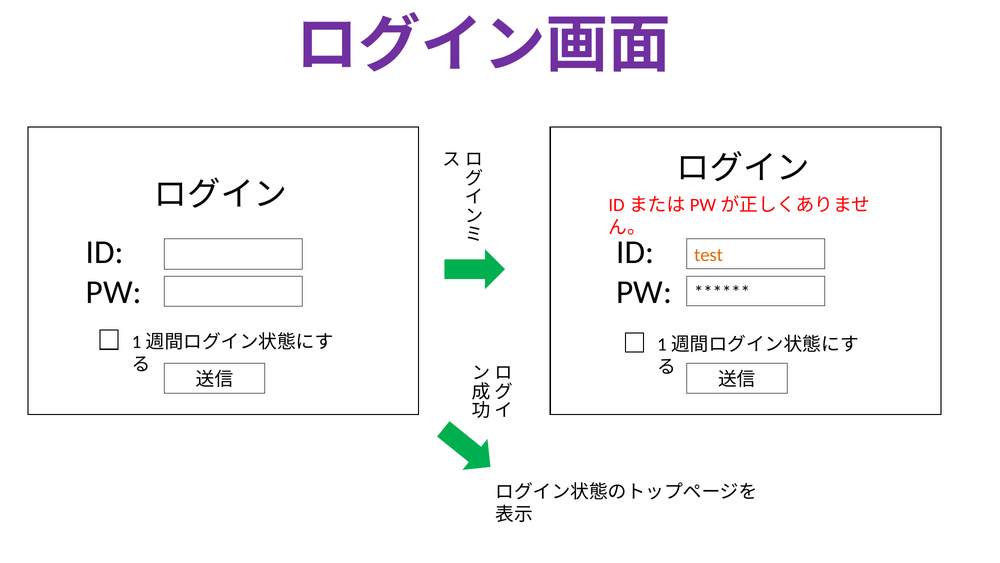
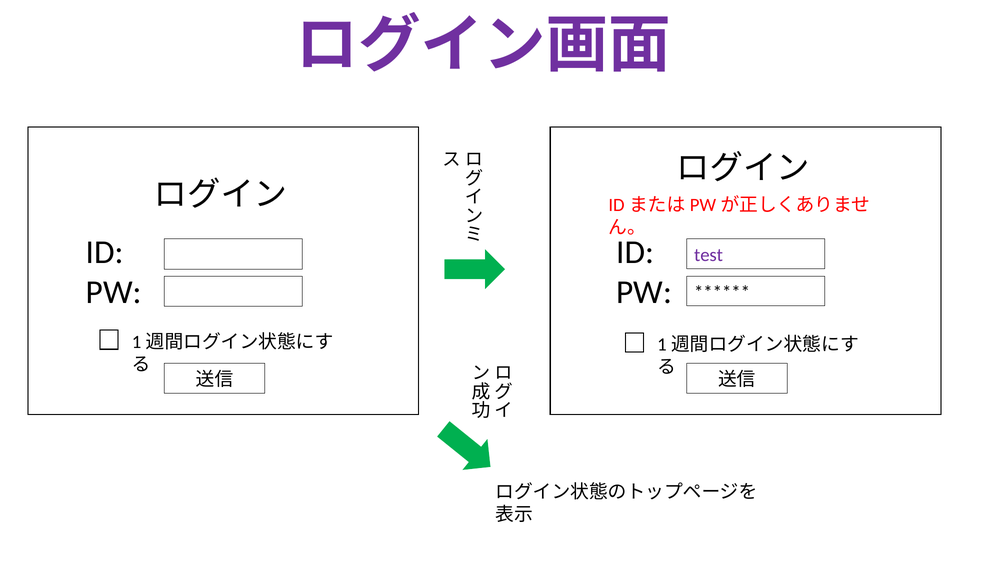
test colour: orange -> purple (709, 255)
